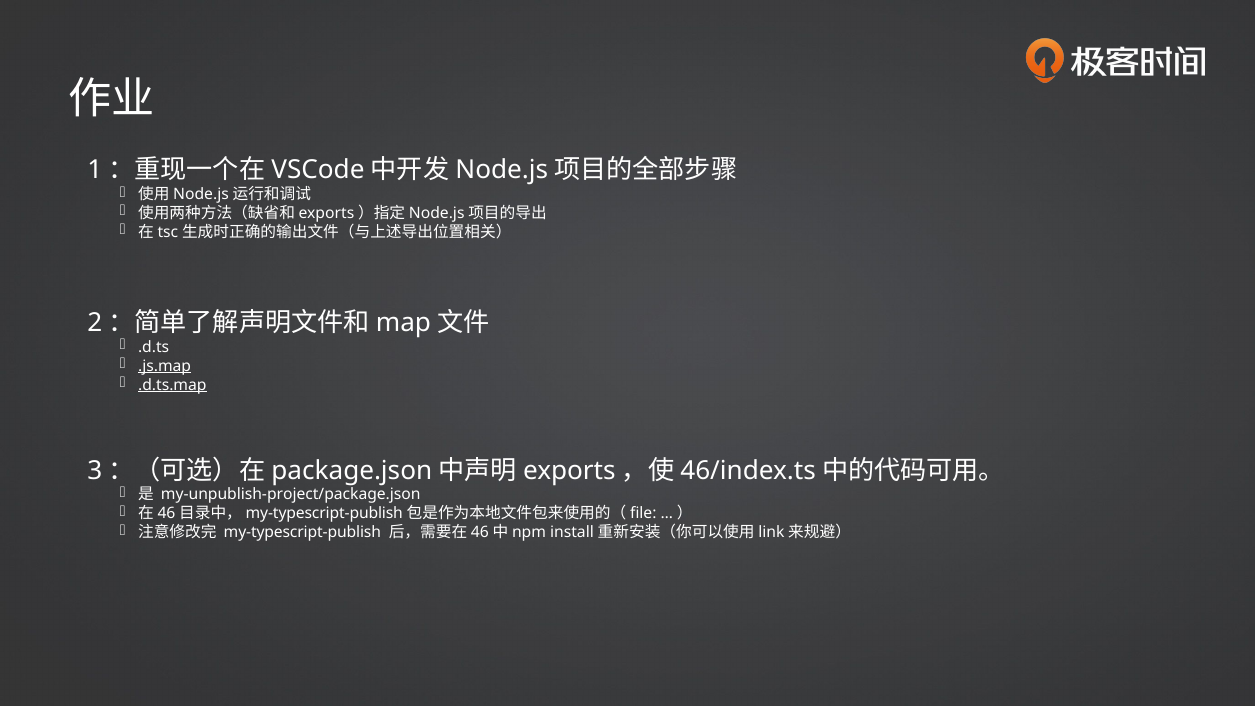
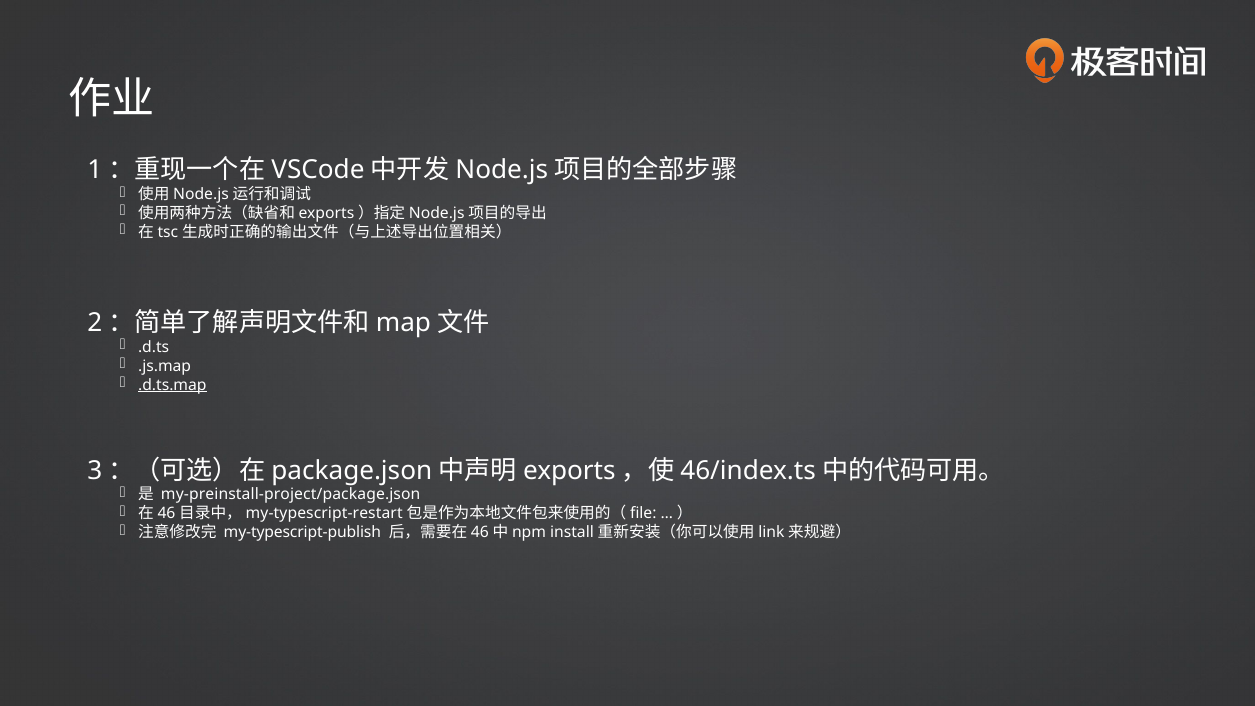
.js.map underline: present -> none (165, 366)
my-unpublish-project/package.json: my-unpublish-project/package.json -> my-preinstall-project/package.json (291, 495)
my-typescript-publish: my-typescript-publish -> my-typescript-restart (324, 514)
